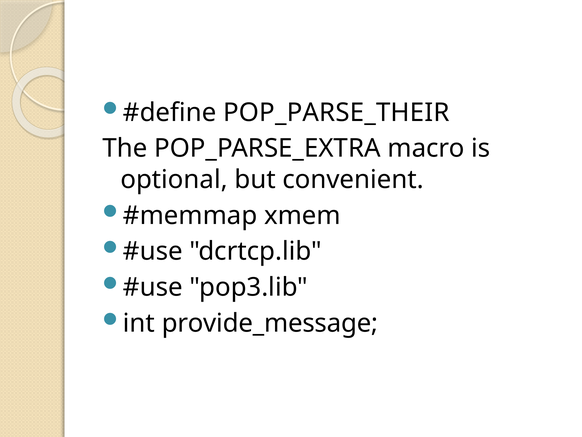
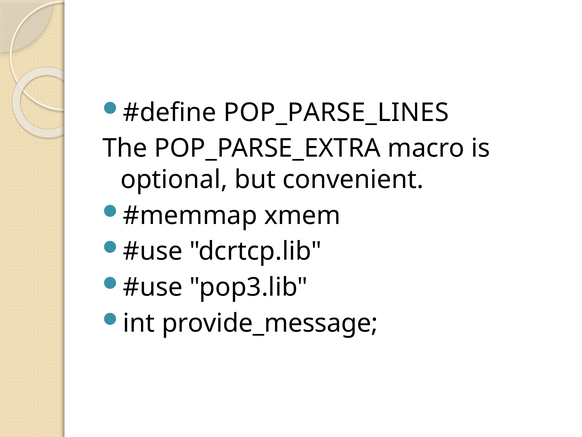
POP_PARSE_THEIR: POP_PARSE_THEIR -> POP_PARSE_LINES (336, 112)
